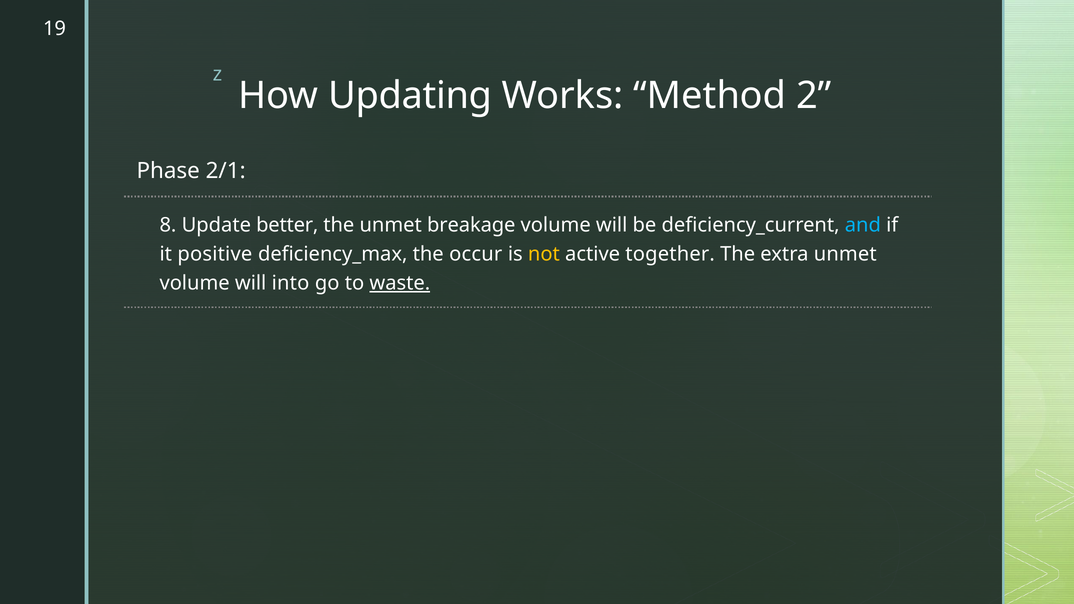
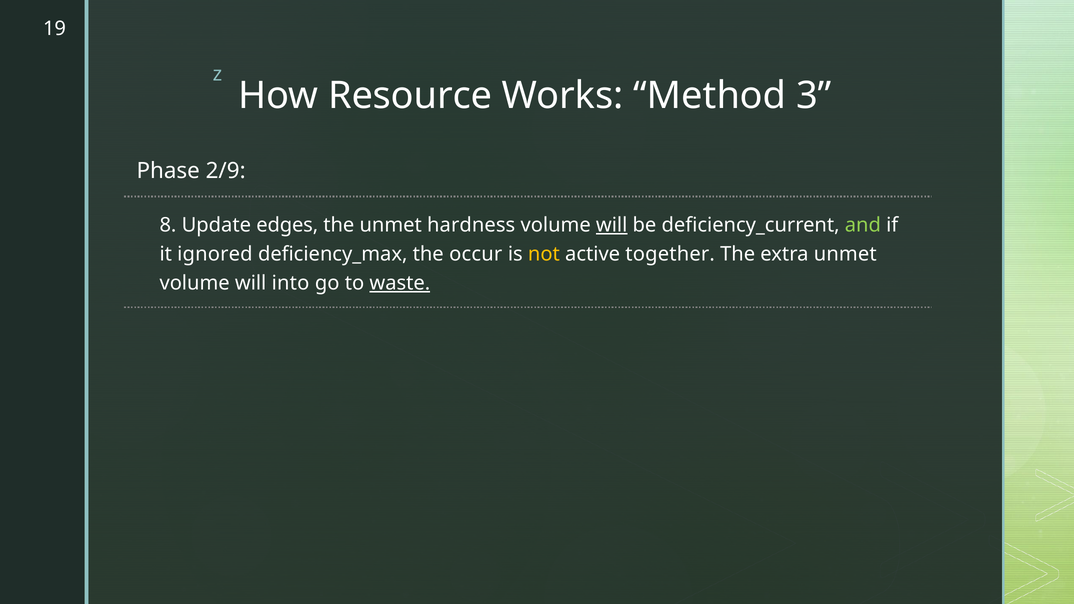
Updating: Updating -> Resource (410, 96)
2: 2 -> 3 (814, 96)
2/1: 2/1 -> 2/9 (226, 171)
better: better -> edges (287, 225)
breakage: breakage -> hardness (471, 225)
will underline: none -> present (612, 225)
and colour: light blue -> light green (863, 225)
positive: positive -> ignored (215, 254)
